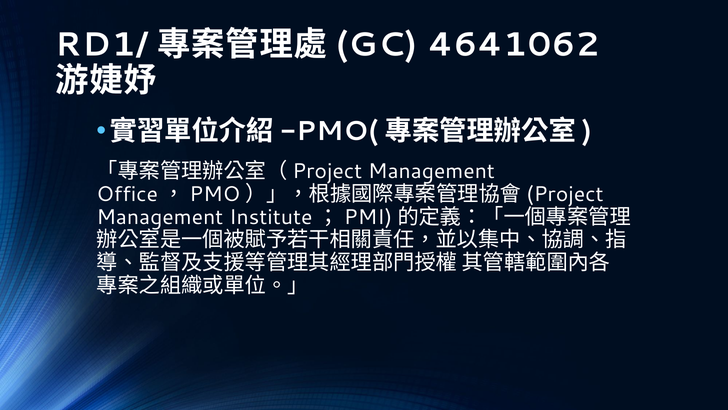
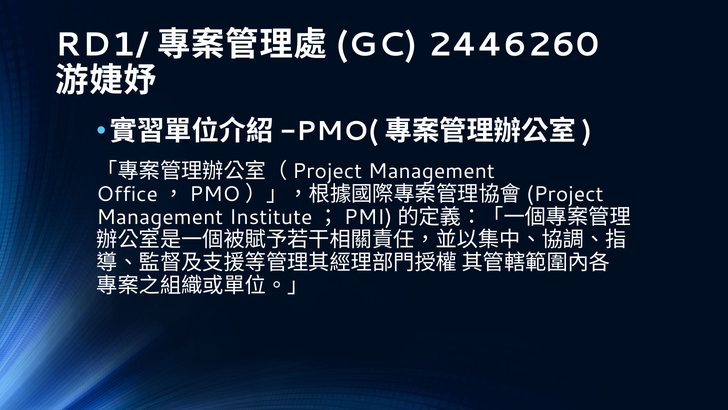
4641062: 4641062 -> 2446260 (514, 44)
